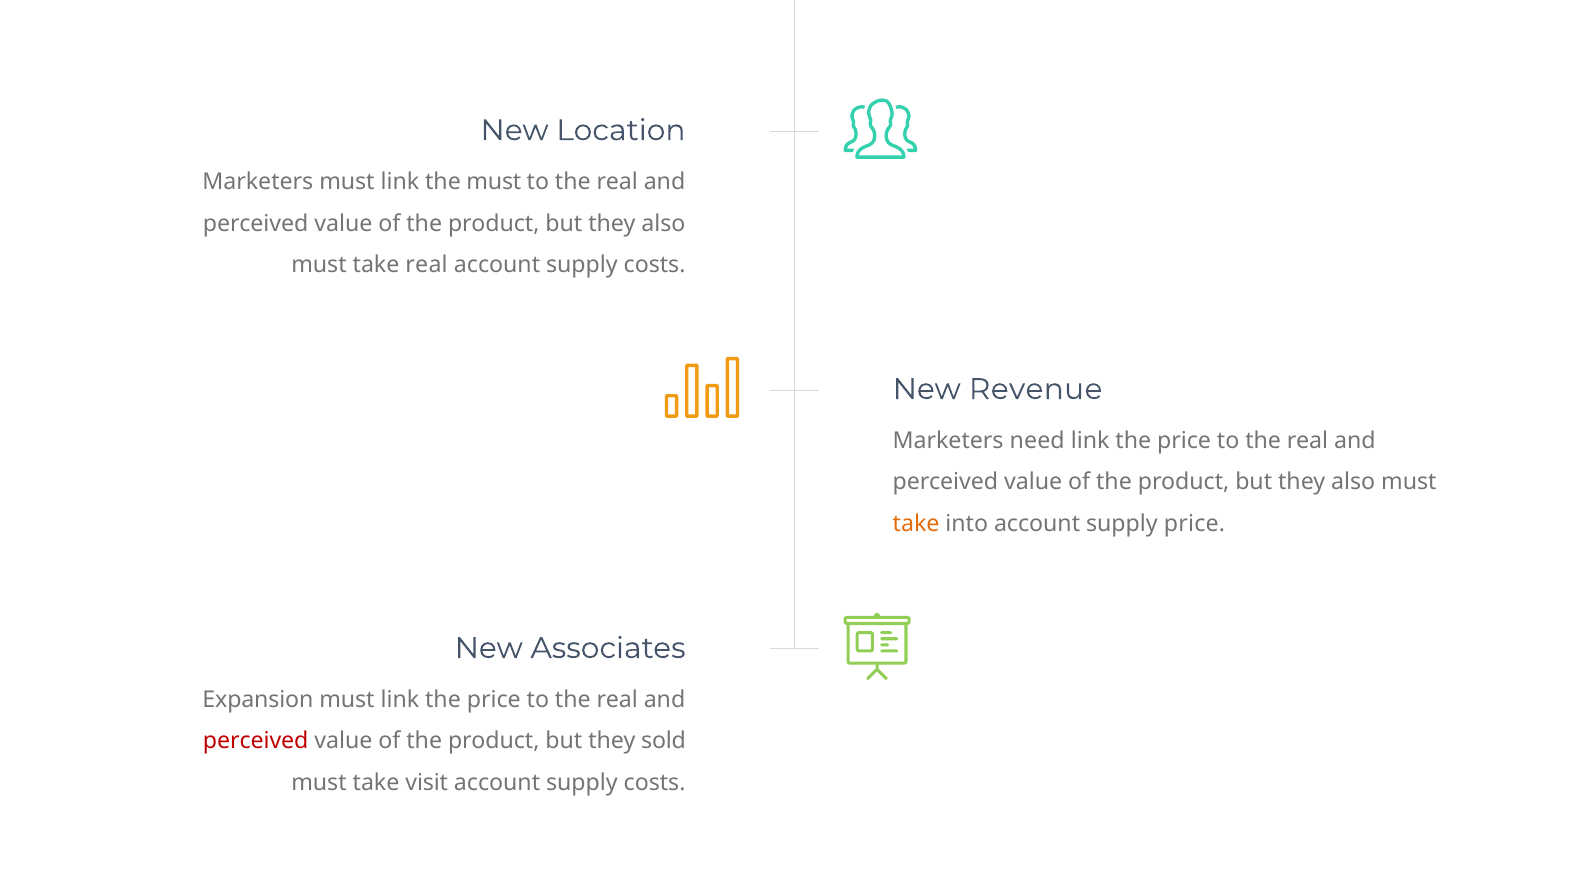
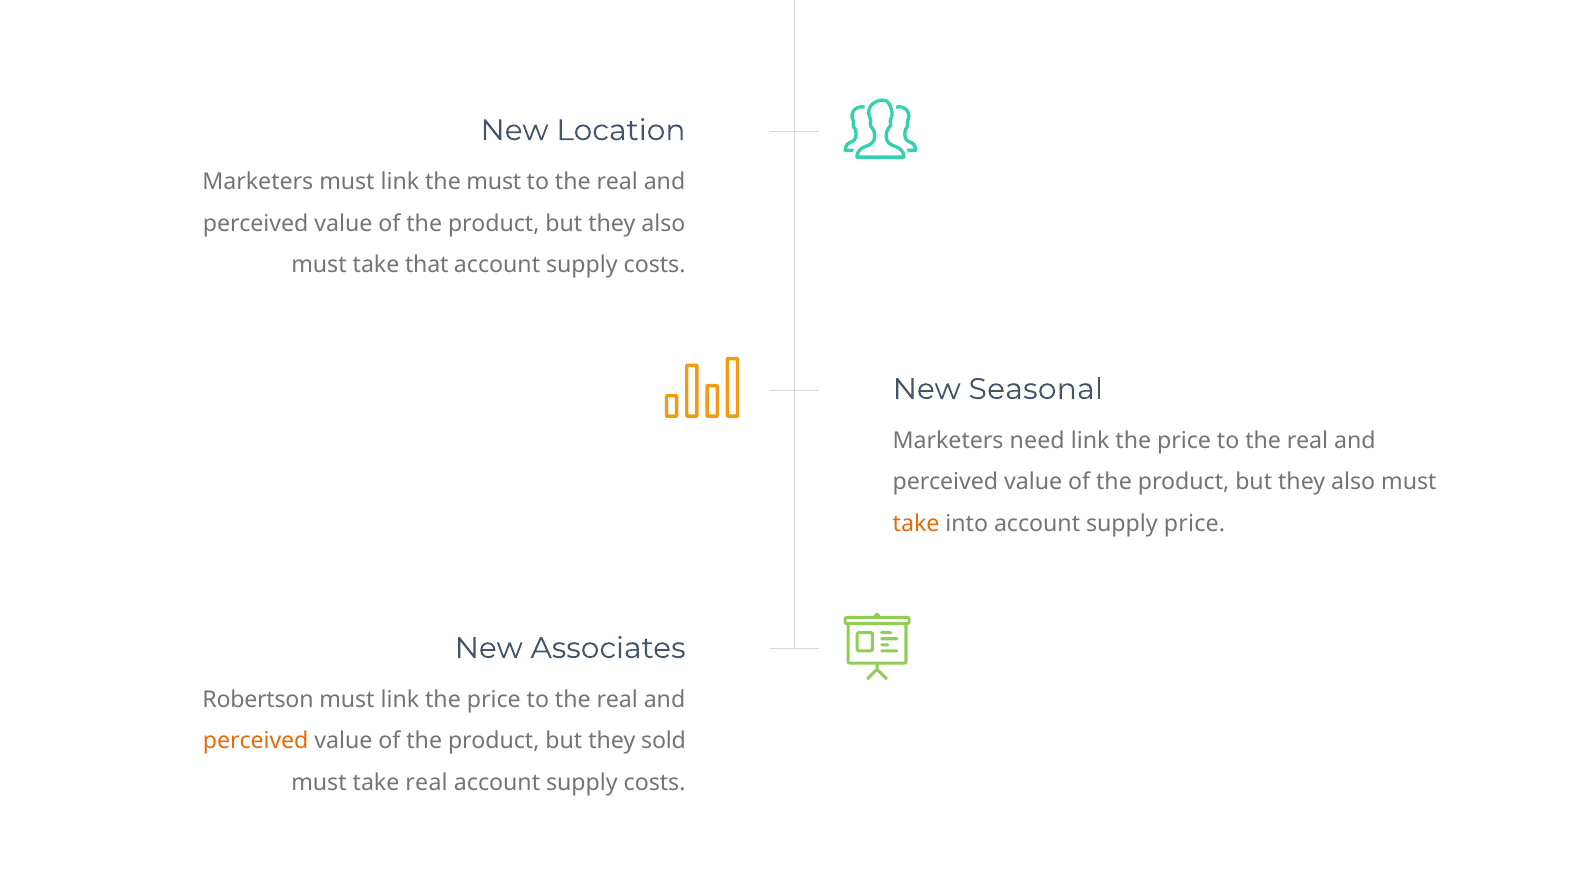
take real: real -> that (427, 265)
Revenue: Revenue -> Seasonal (1036, 389)
Expansion: Expansion -> Robertson (258, 699)
perceived colour: red -> orange (256, 741)
take visit: visit -> real (427, 783)
